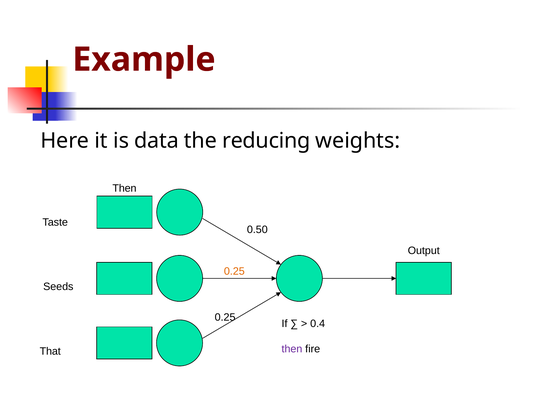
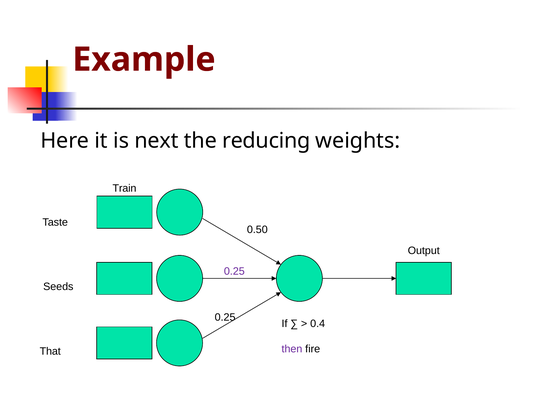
data: data -> next (157, 141)
Then: Then -> Train (124, 188)
0.25 colour: orange -> purple (234, 271)
